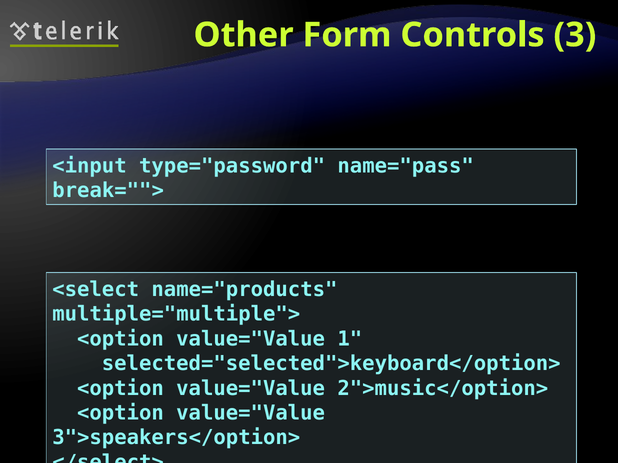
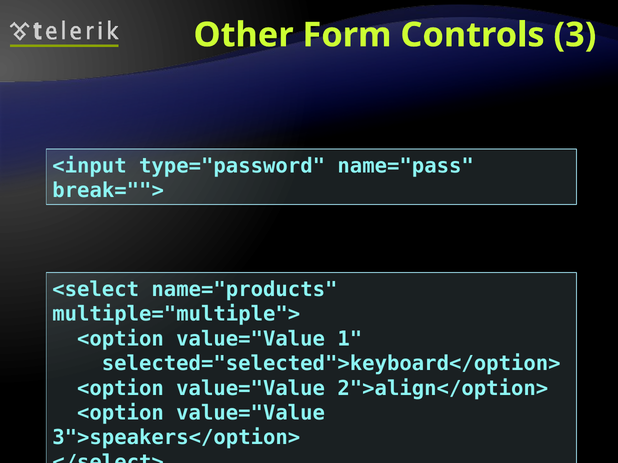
2">music</option>: 2">music</option> -> 2">align</option> (443, 389)
